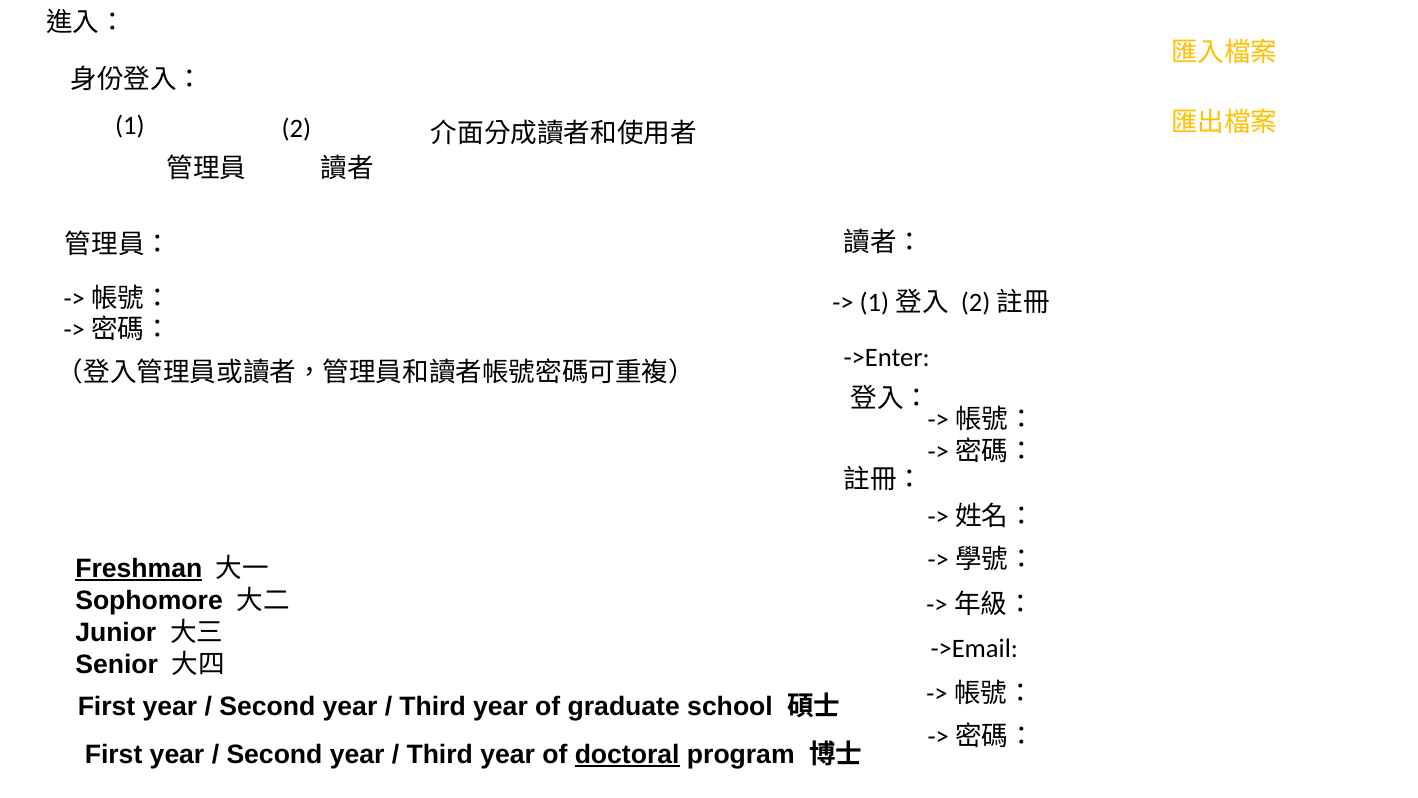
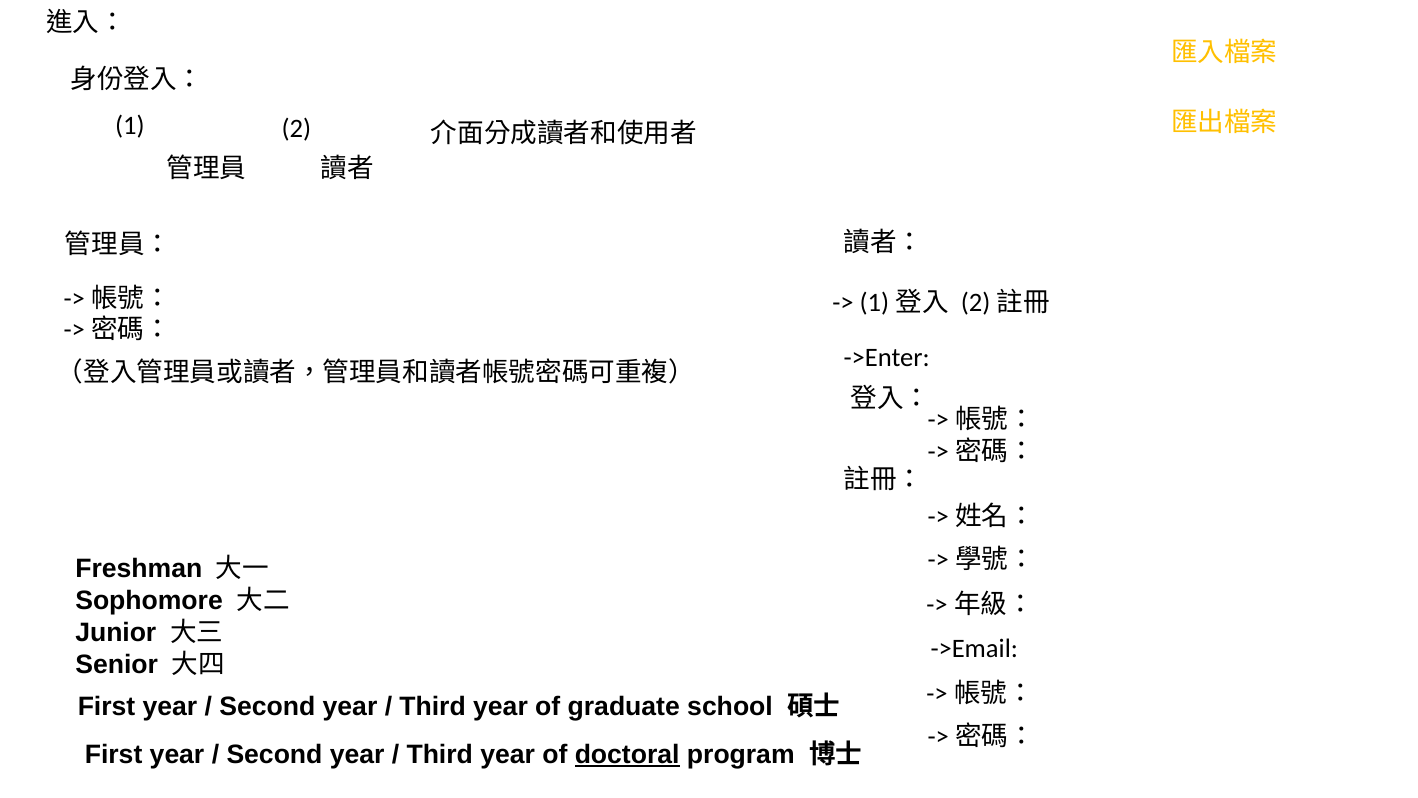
Freshman underline: present -> none (139, 568)
